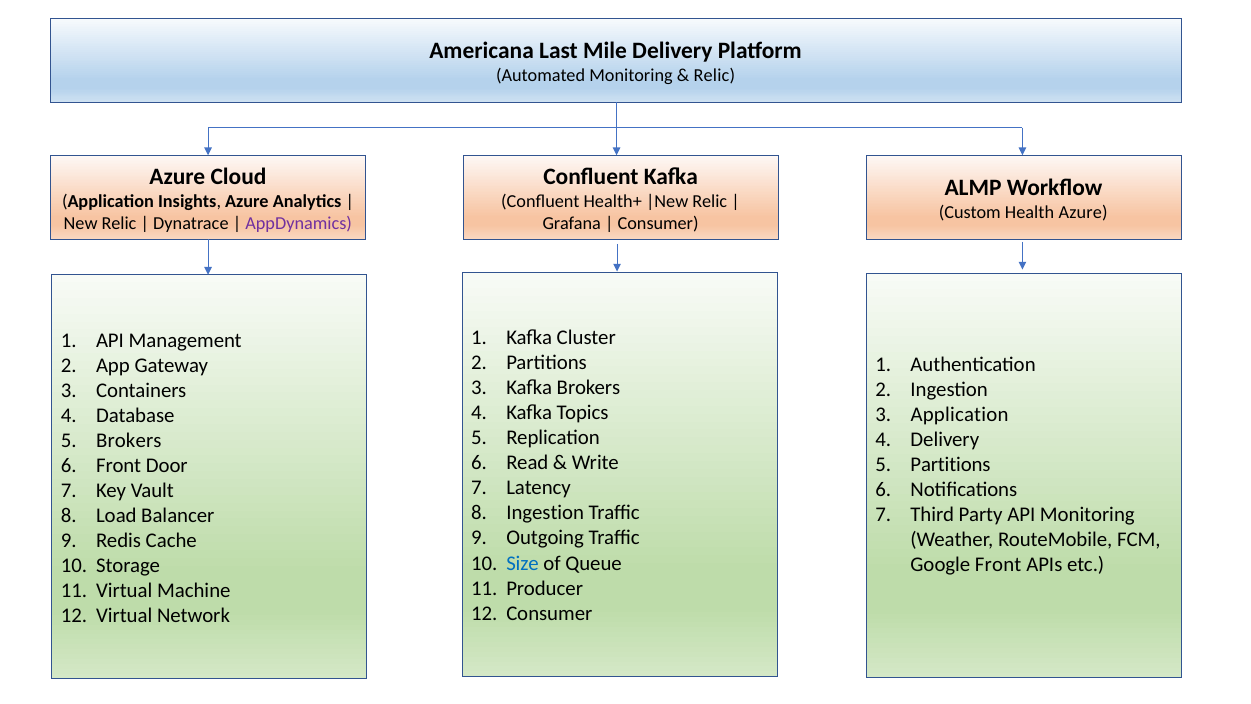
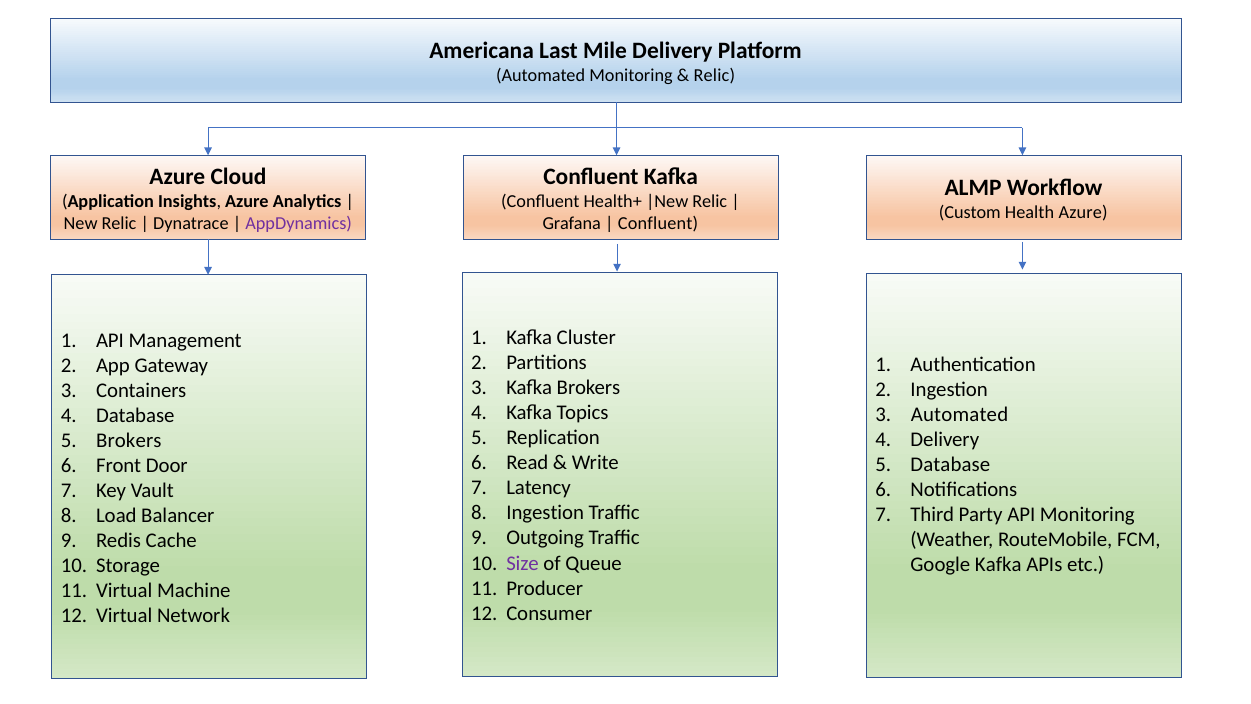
Consumer: Consumer -> Confluent (658, 224)
Application: Application -> Automated (960, 414)
Partitions: Partitions -> Database (950, 464)
Size colour: blue -> purple (523, 563)
Google Front: Front -> Kafka (998, 564)
